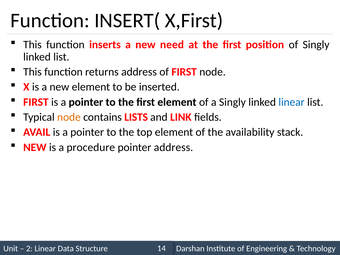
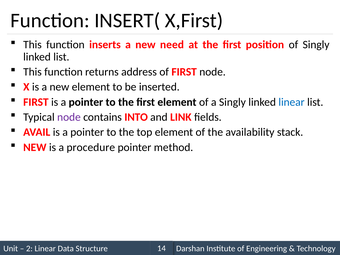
node colour: orange -> purple (69, 117)
LISTS: LISTS -> INTO (136, 117)
pointer address: address -> method (174, 147)
